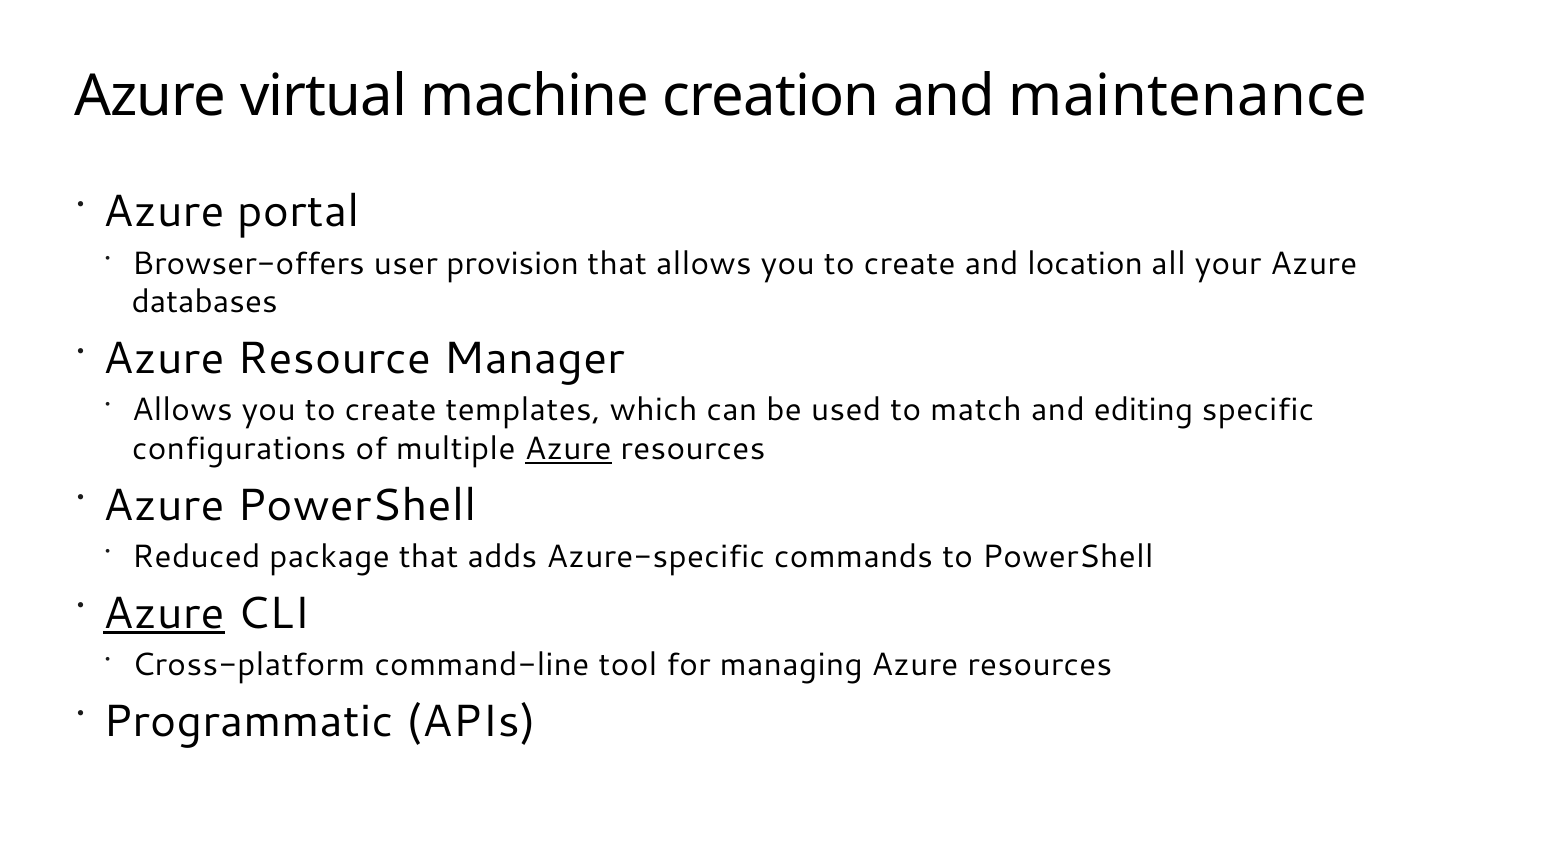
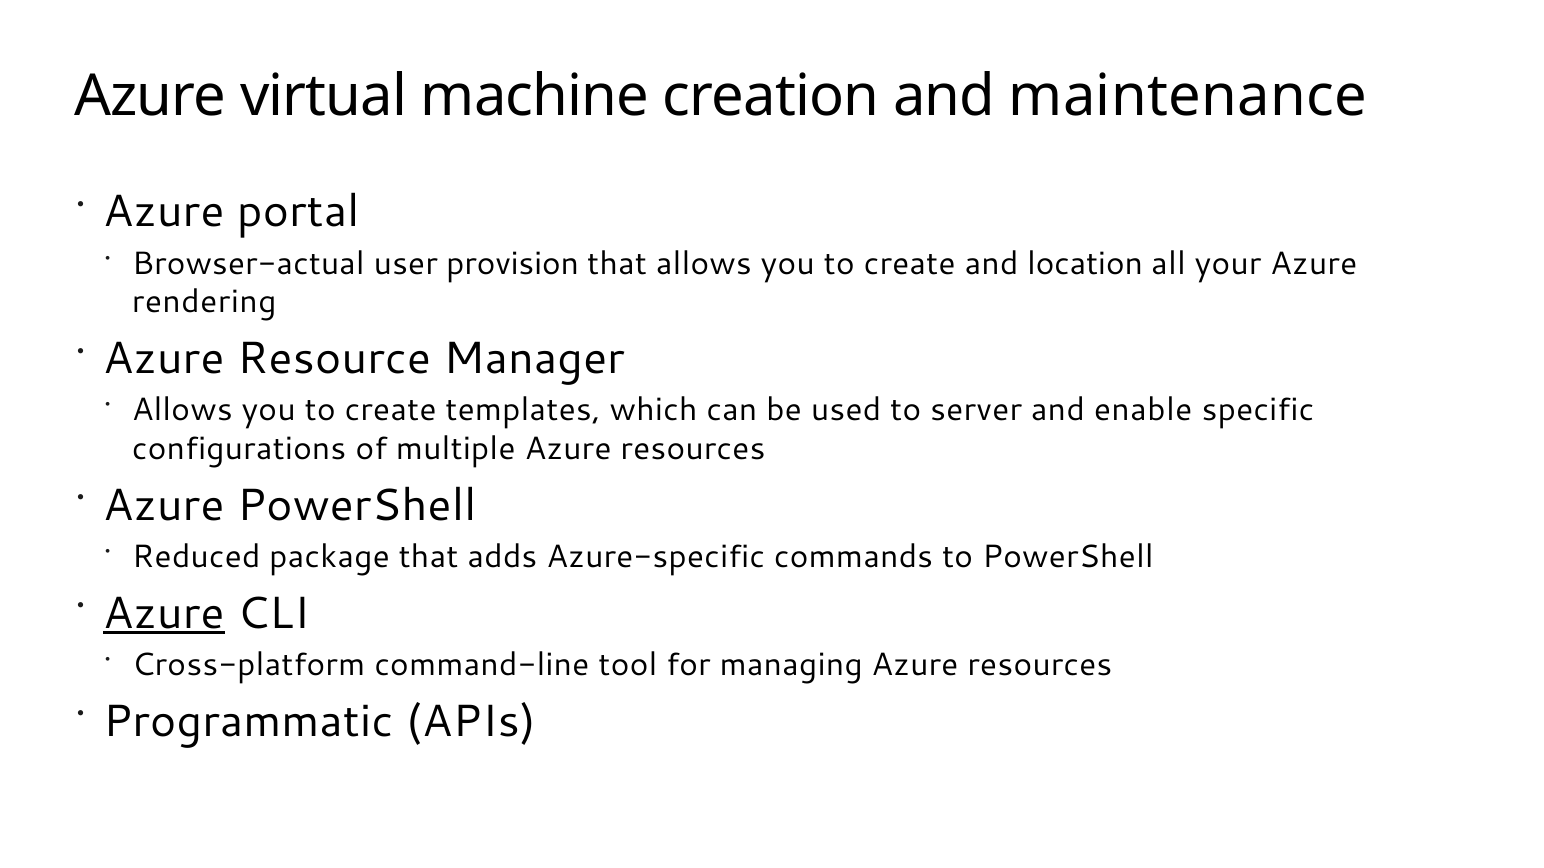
Browser-offers: Browser-offers -> Browser-actual (248, 264)
databases: databases -> rendering (204, 302)
match: match -> server (976, 411)
editing: editing -> enable (1143, 411)
Azure underline: present -> none (568, 449)
